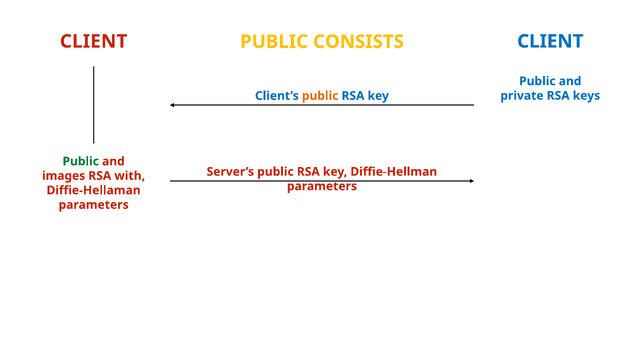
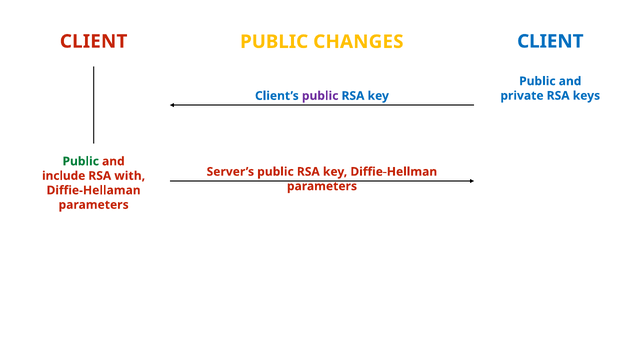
CONSISTS: CONSISTS -> CHANGES (358, 42)
public colour: orange -> purple (320, 96)
images: images -> include (64, 176)
